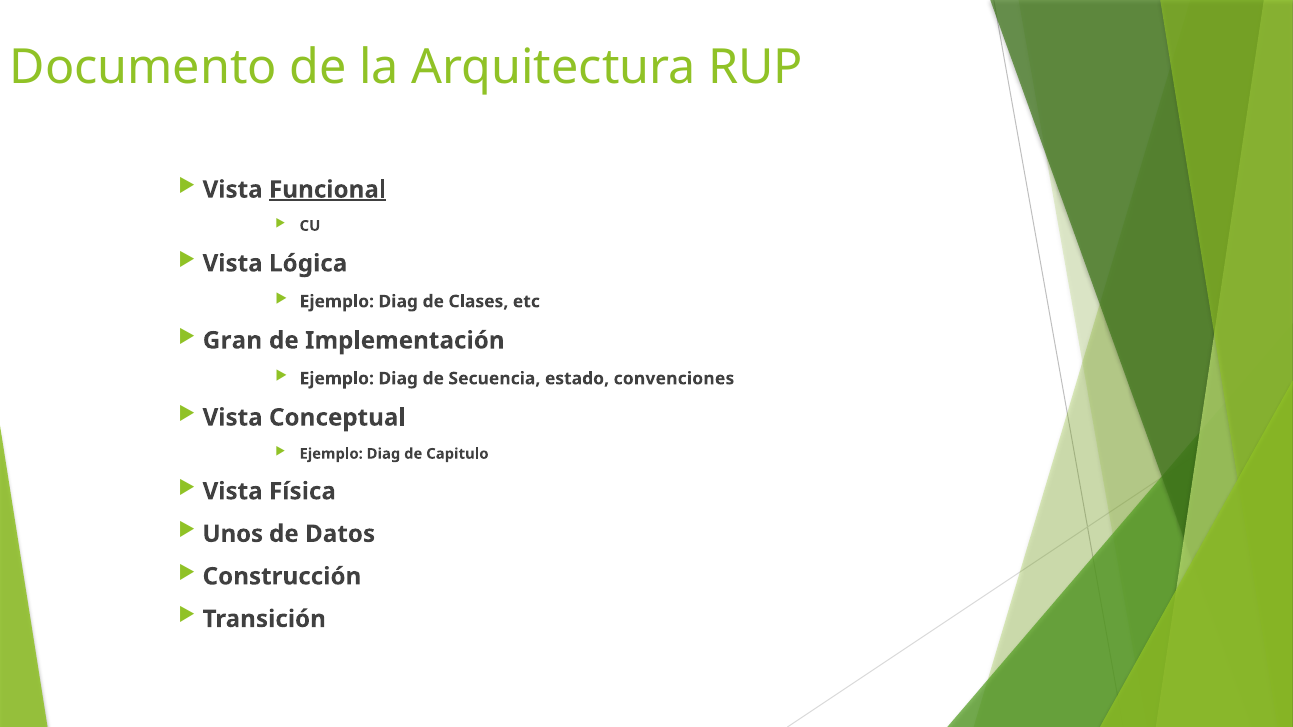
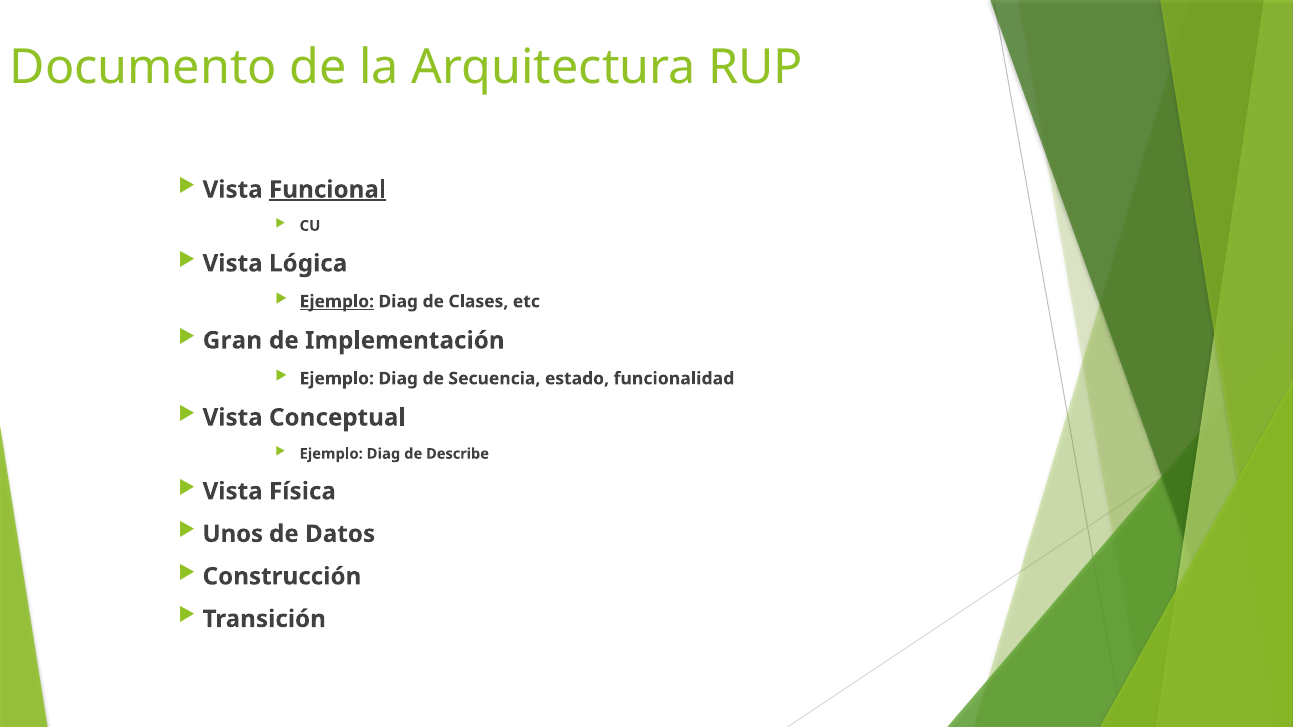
Ejemplo underline: none -> present (337, 302)
convenciones: convenciones -> funcionalidad (674, 379)
Capitulo: Capitulo -> Describe (457, 454)
